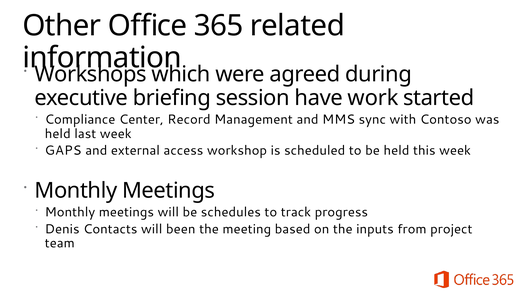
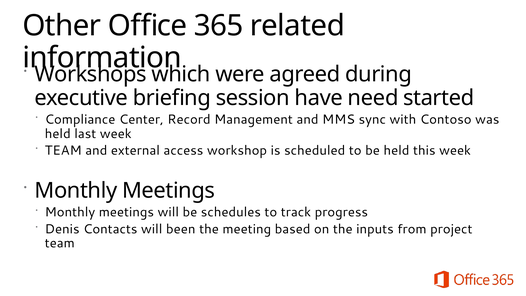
work: work -> need (373, 98)
GAPS: GAPS -> TEAM (63, 151)
